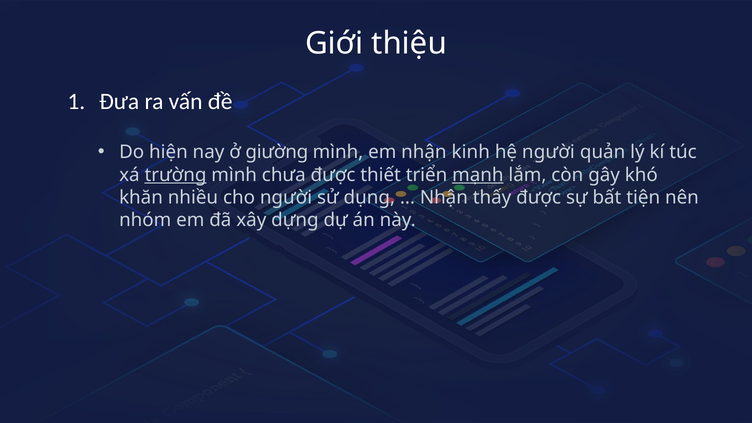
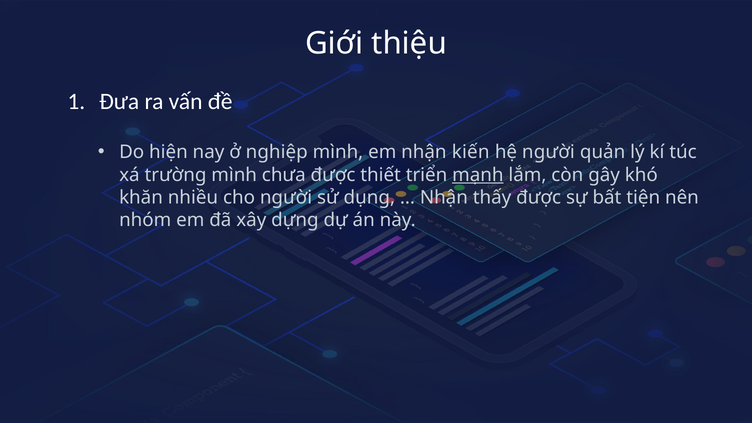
giường: giường -> nghiệp (277, 152)
kinh: kinh -> kiến (471, 152)
trường underline: present -> none (175, 175)
